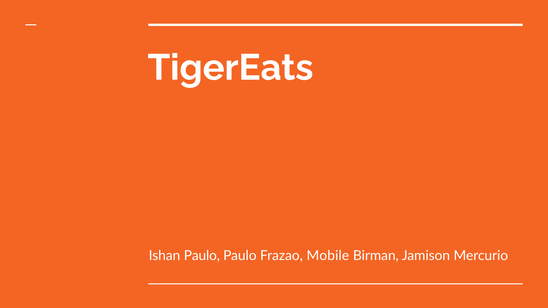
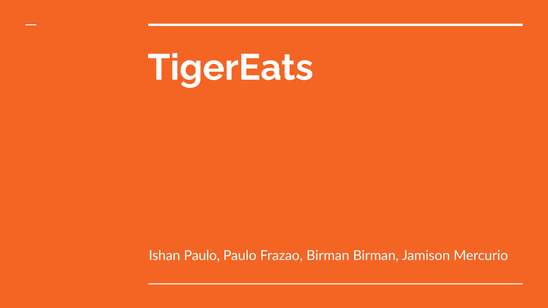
Frazao Mobile: Mobile -> Birman (328, 256)
